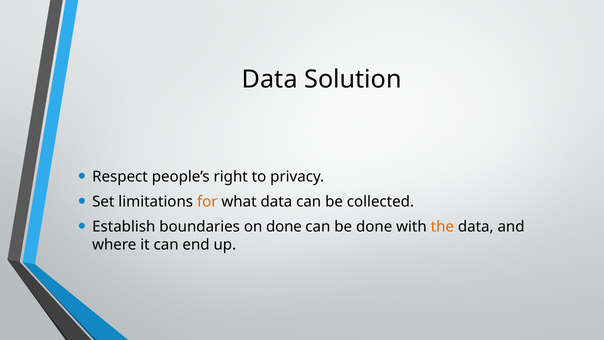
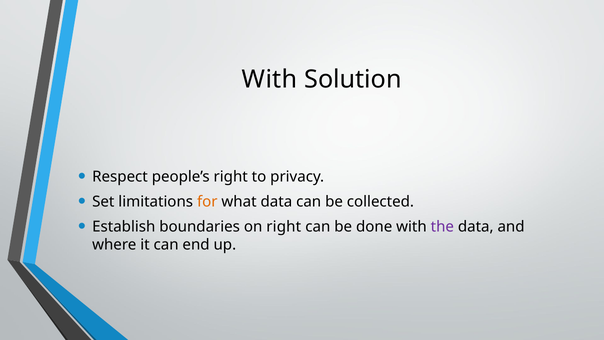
Data: Data -> With (270, 79)
on done: done -> right (284, 226)
the colour: orange -> purple (442, 226)
